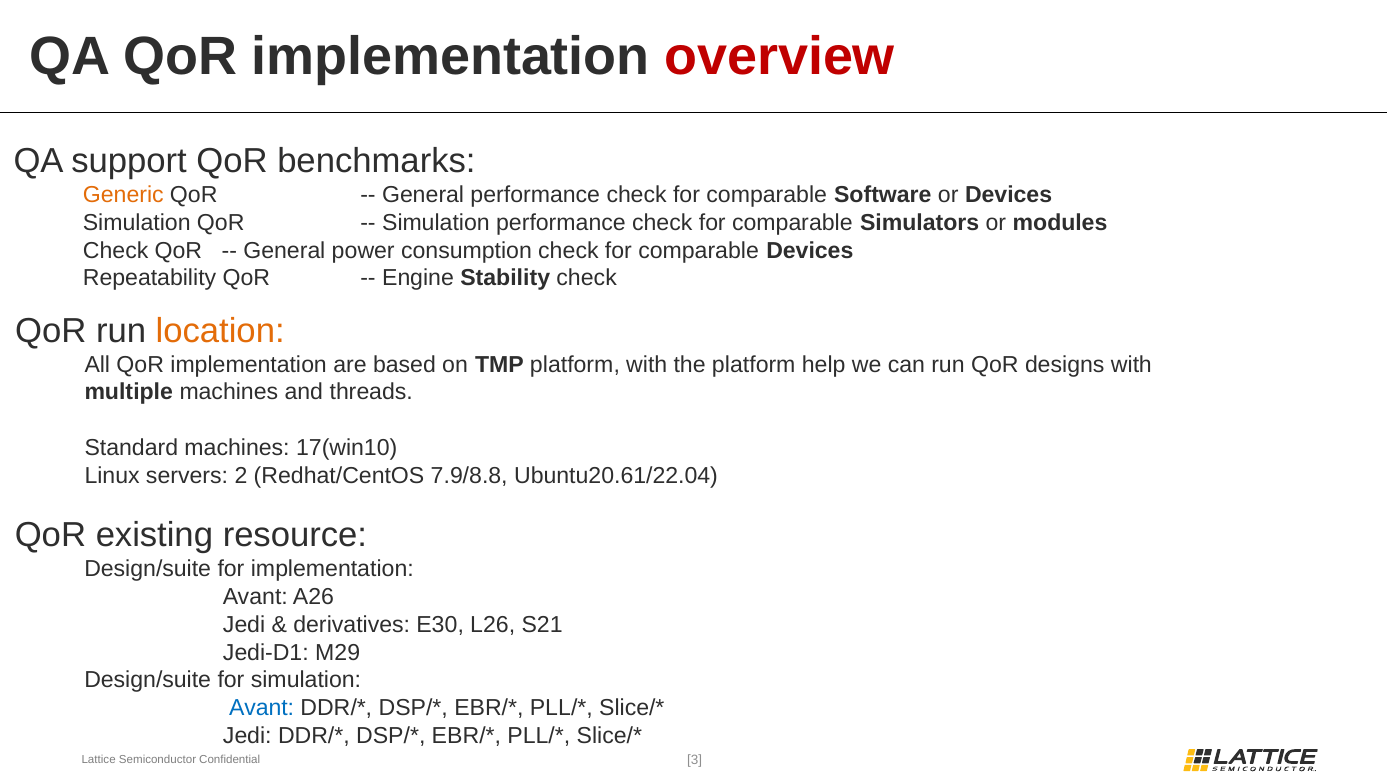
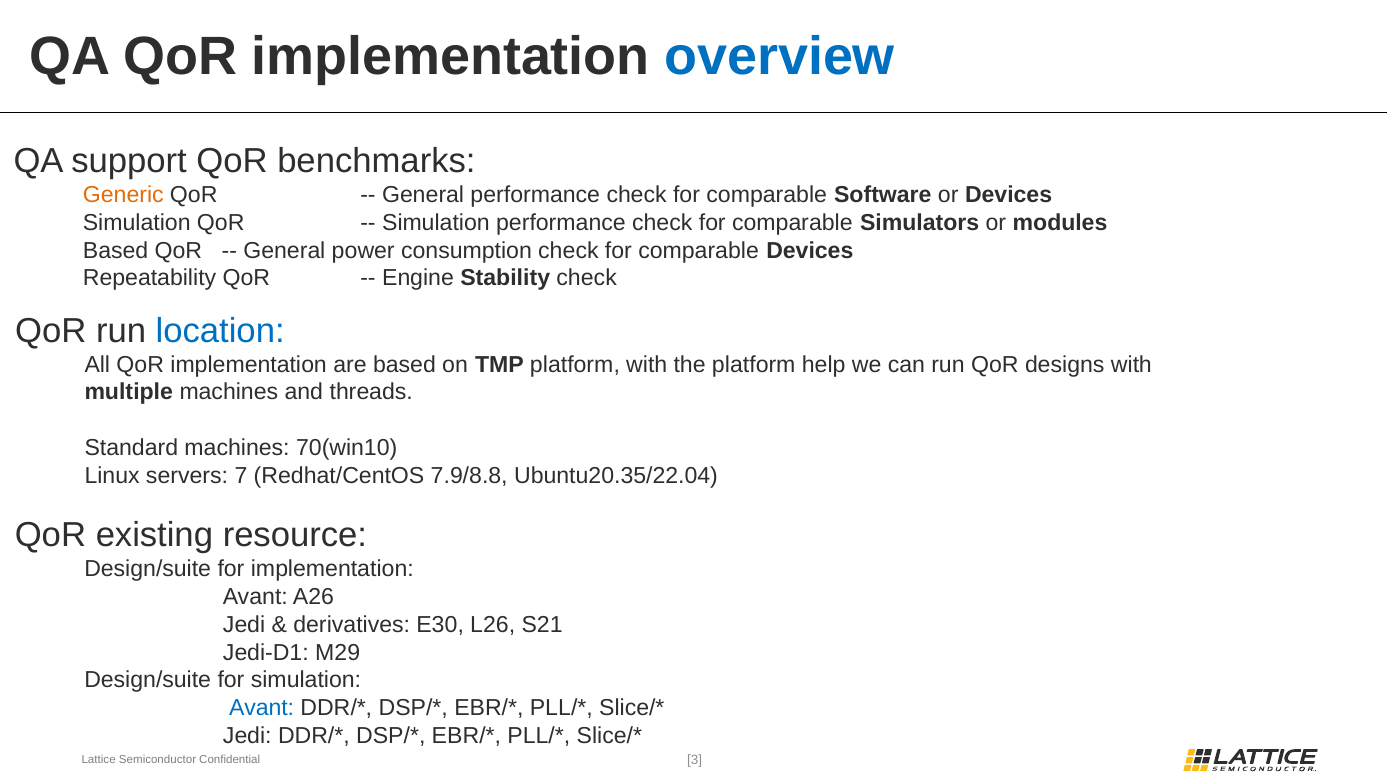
overview colour: red -> blue (780, 57)
Check: Check -> Based (116, 251)
location colour: orange -> blue (220, 331)
17(win10: 17(win10 -> 70(win10 (347, 448)
2: 2 -> 7 (241, 476)
Ubuntu20.61/22.04: Ubuntu20.61/22.04 -> Ubuntu20.35/22.04 (616, 476)
